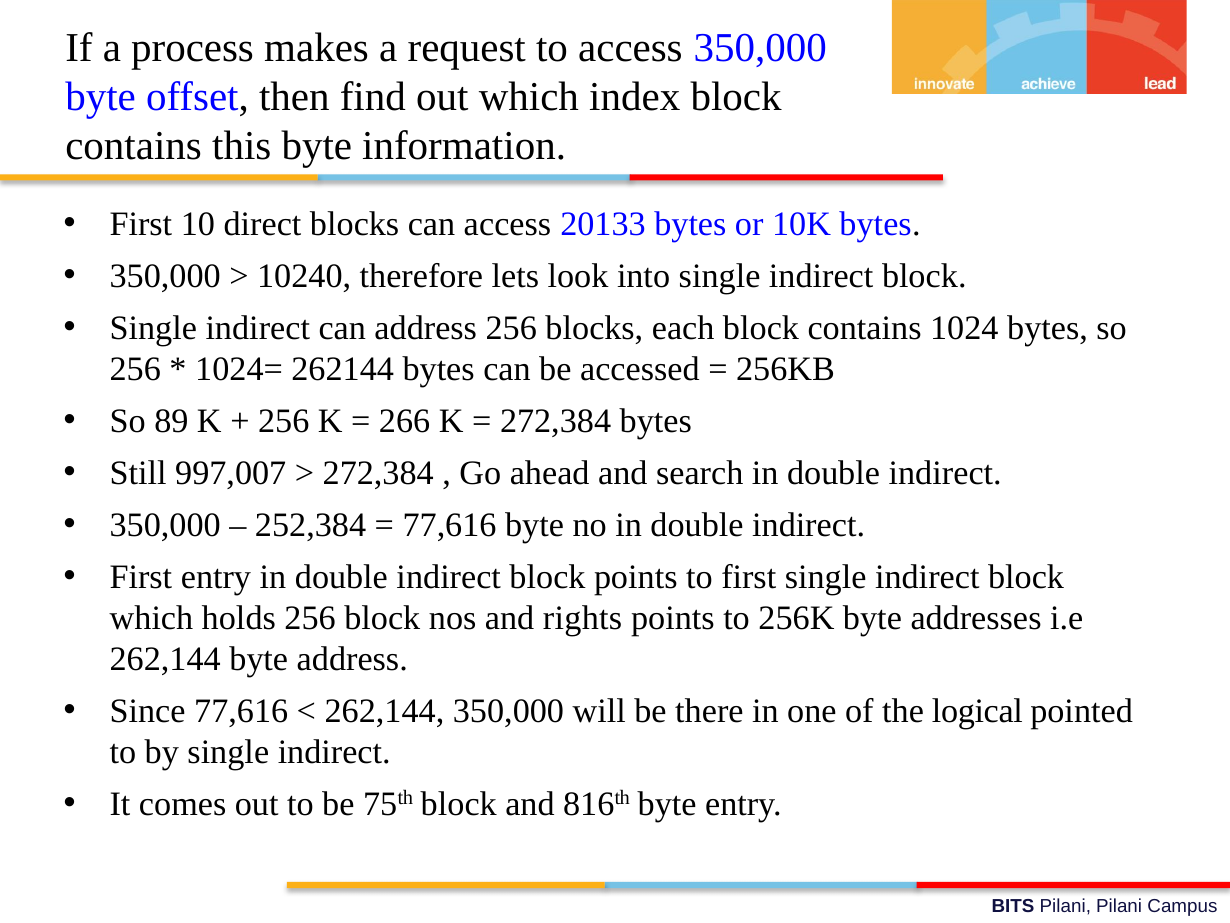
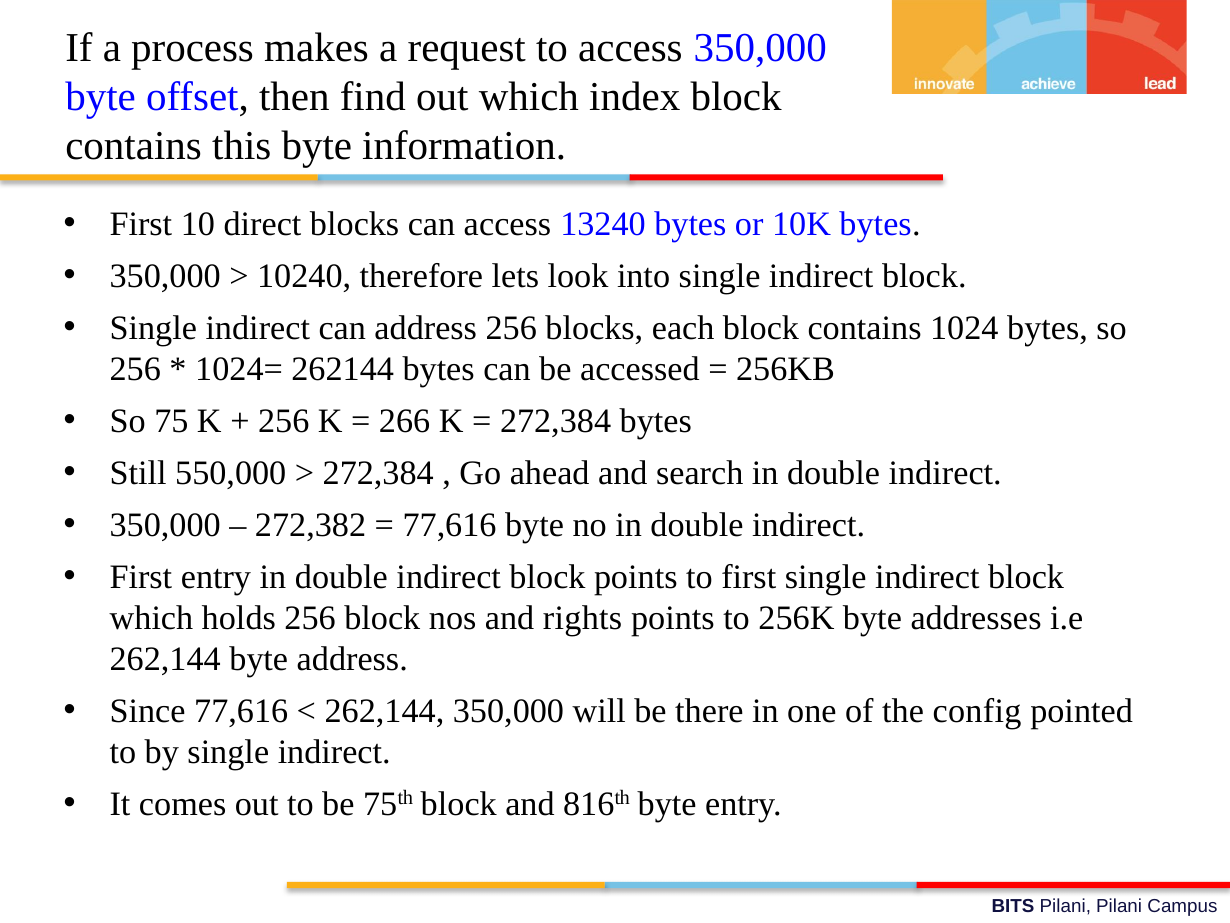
20133: 20133 -> 13240 (603, 224)
89: 89 -> 75 (171, 421)
997,007: 997,007 -> 550,000 (231, 473)
252,384: 252,384 -> 272,382 (311, 525)
logical: logical -> config (977, 711)
